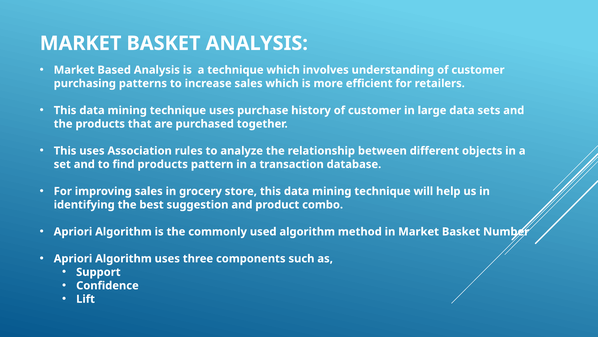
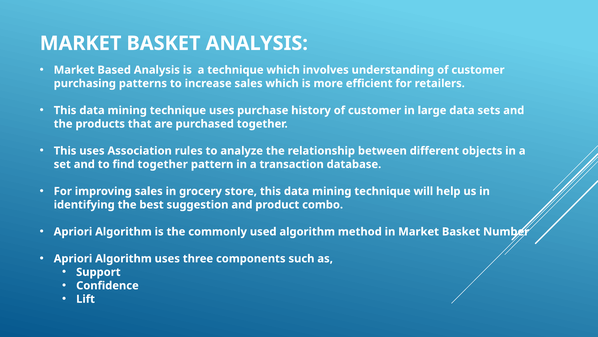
find products: products -> together (163, 164)
